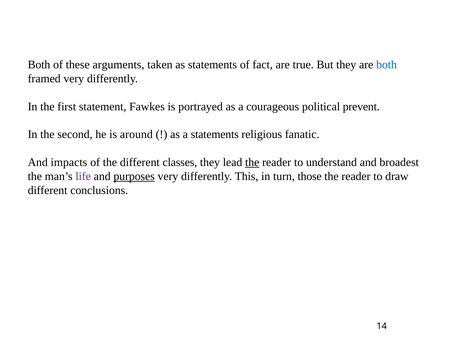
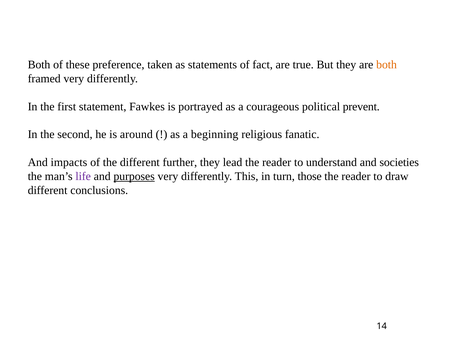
arguments: arguments -> preference (118, 65)
both colour: blue -> orange (387, 65)
a statements: statements -> beginning (215, 134)
classes: classes -> further (180, 162)
the underline: present -> none (252, 162)
broadest: broadest -> societies (399, 162)
